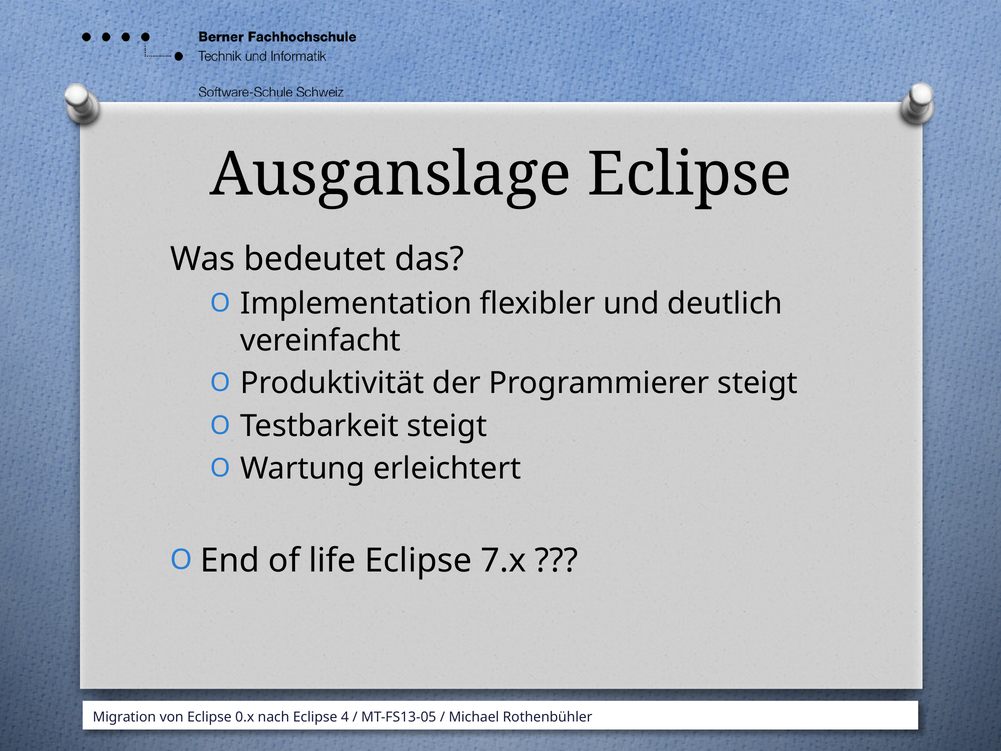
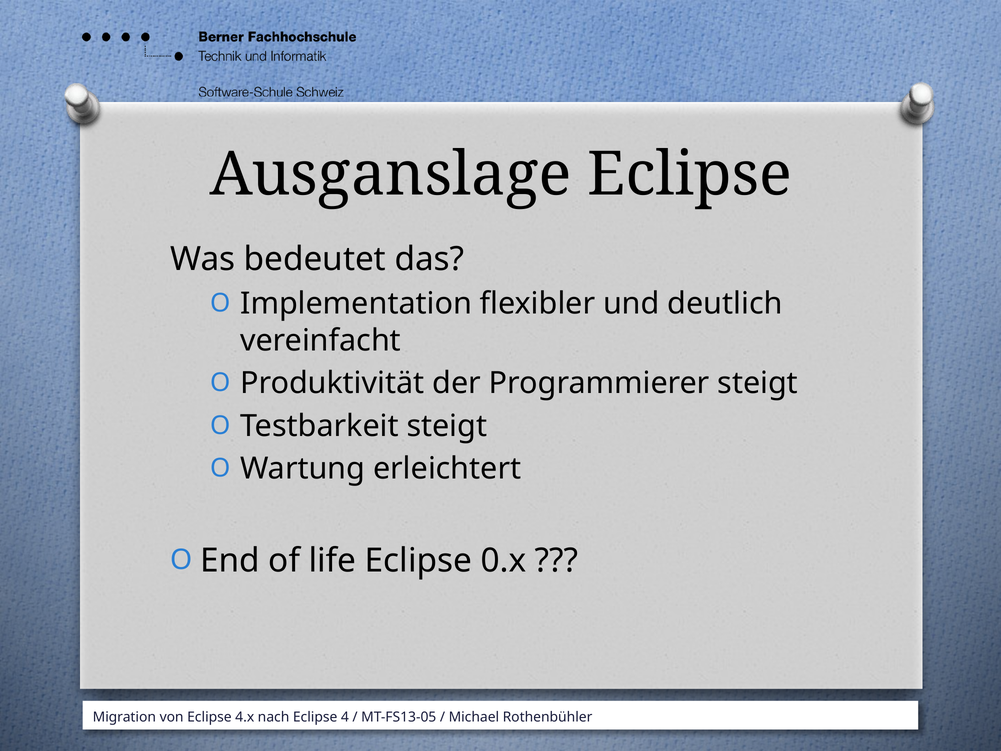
7.x: 7.x -> 0.x (503, 561)
0.x: 0.x -> 4.x (245, 717)
